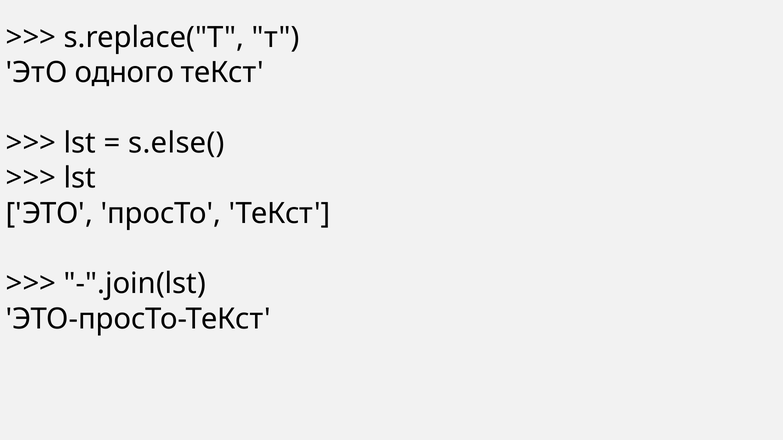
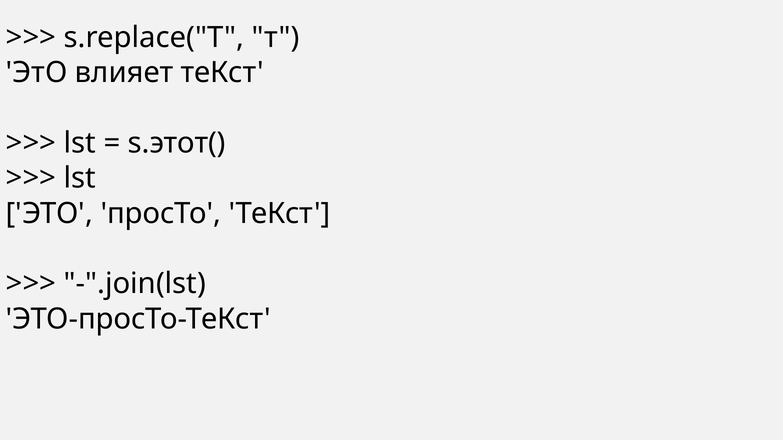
одного: одного -> влияет (124, 73)
s.else(: s.else( -> s.этот( (177, 143)
